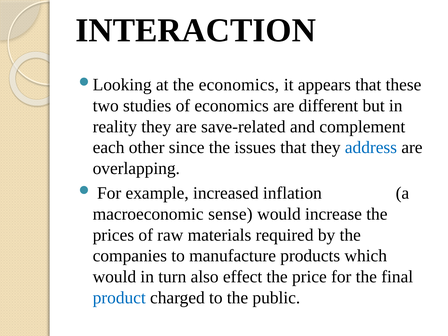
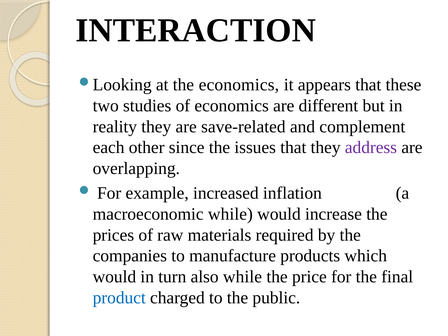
address colour: blue -> purple (371, 148)
macroeconomic sense: sense -> while (230, 214)
also effect: effect -> while (242, 277)
